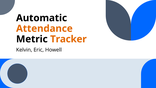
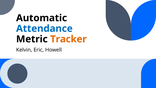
Attendance colour: orange -> blue (44, 28)
